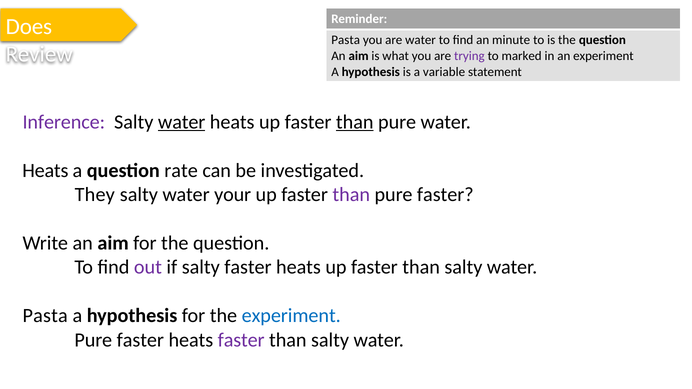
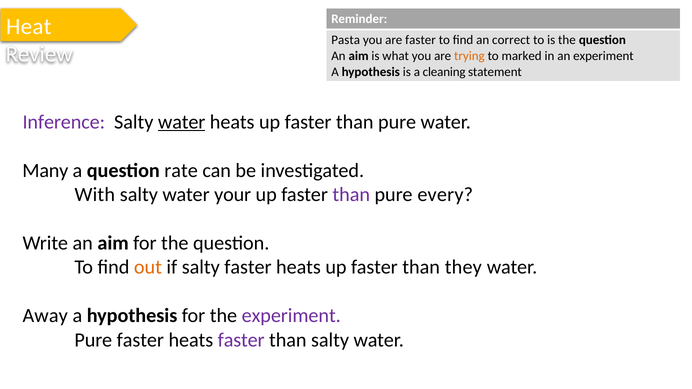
Does: Does -> Heat (29, 26)
are water: water -> faster (421, 40)
minute: minute -> correct (511, 40)
trying colour: purple -> orange (469, 56)
variable: variable -> cleaning (444, 72)
than underline: present -> none (355, 122)
Heats: Heats -> Many (45, 170)
They: They -> With (95, 195)
faster: faster -> every (445, 195)
out colour: purple -> orange (148, 267)
up faster than salty: salty -> they (463, 267)
Pasta: Pasta -> Away (45, 316)
experiment colour: blue -> purple (291, 316)
